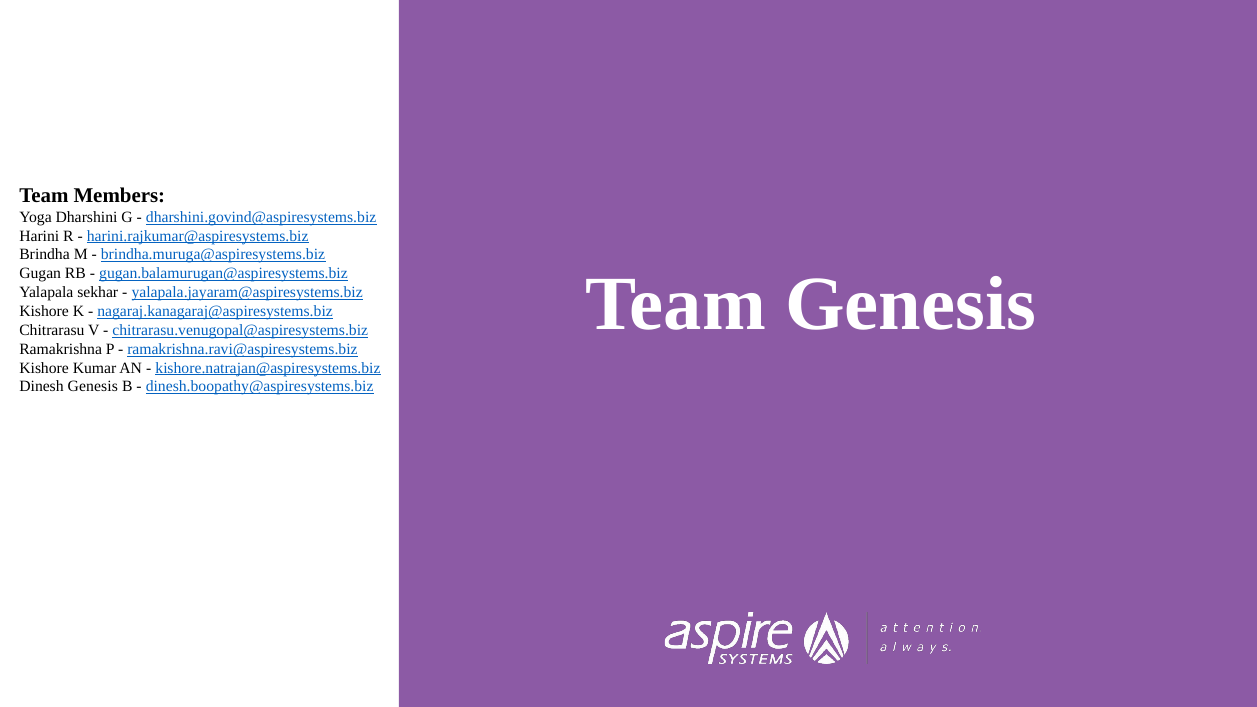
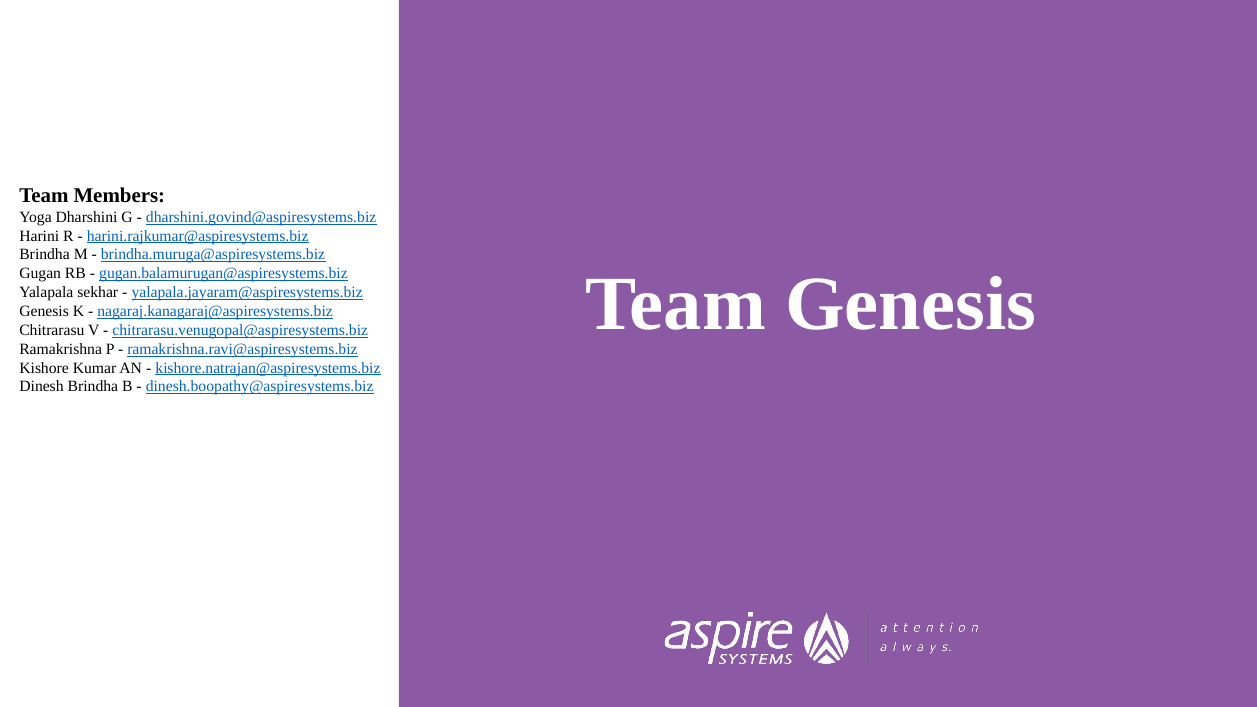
Kishore: Kishore -> Genesis (44, 311)
Dinesh Genesis: Genesis -> Brindha (93, 387)
